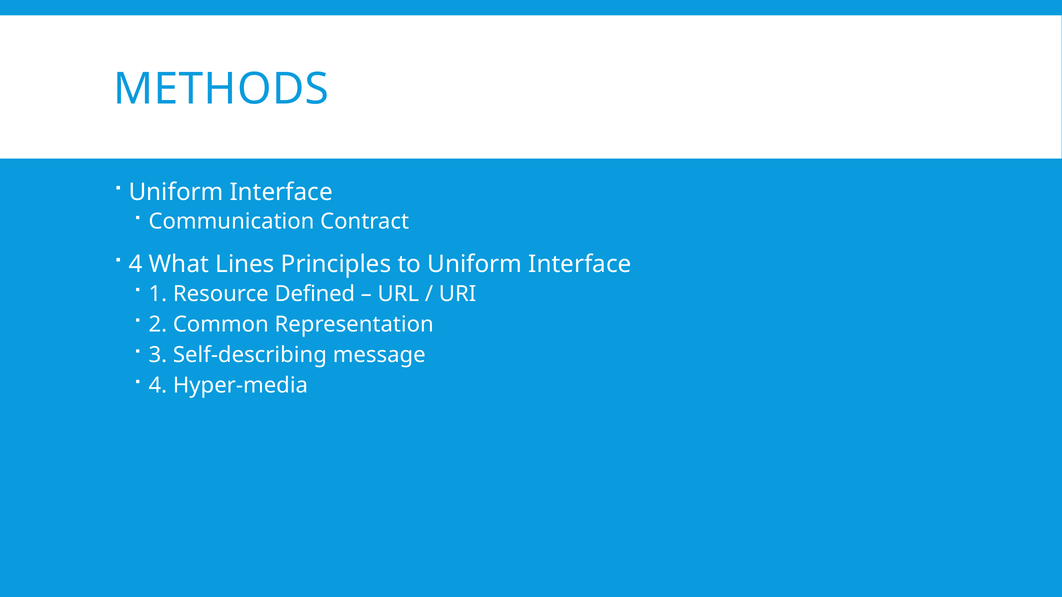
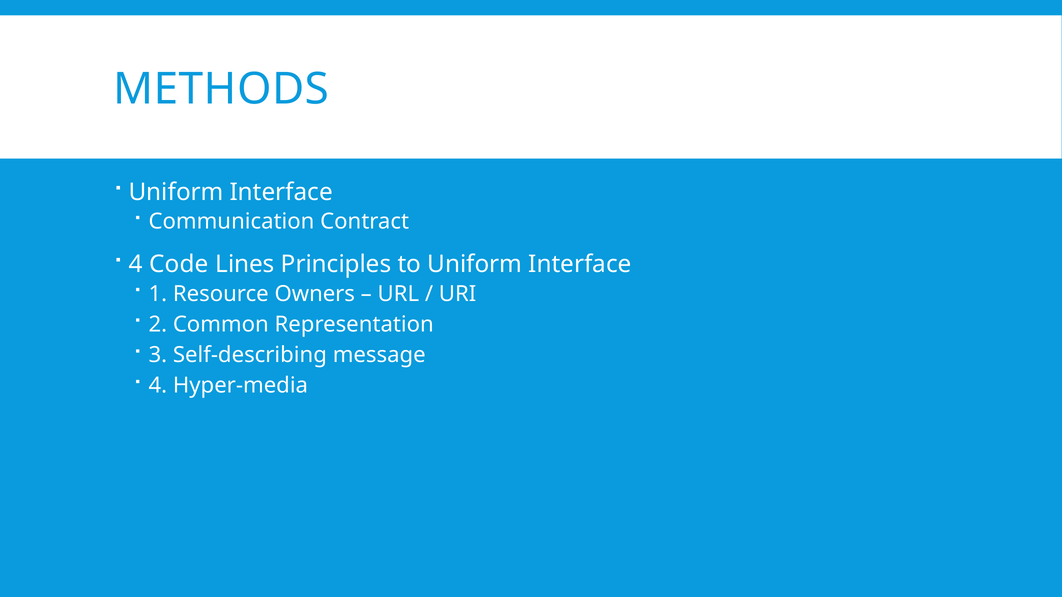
What: What -> Code (179, 265)
Defined: Defined -> Owners (315, 294)
